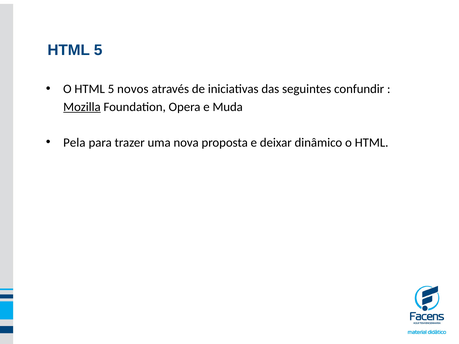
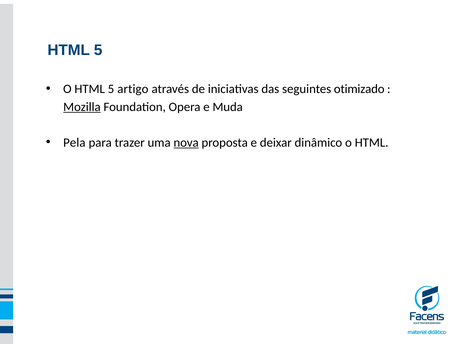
novos: novos -> artigo (133, 89)
confundir: confundir -> otimizado (359, 89)
nova underline: none -> present (186, 143)
